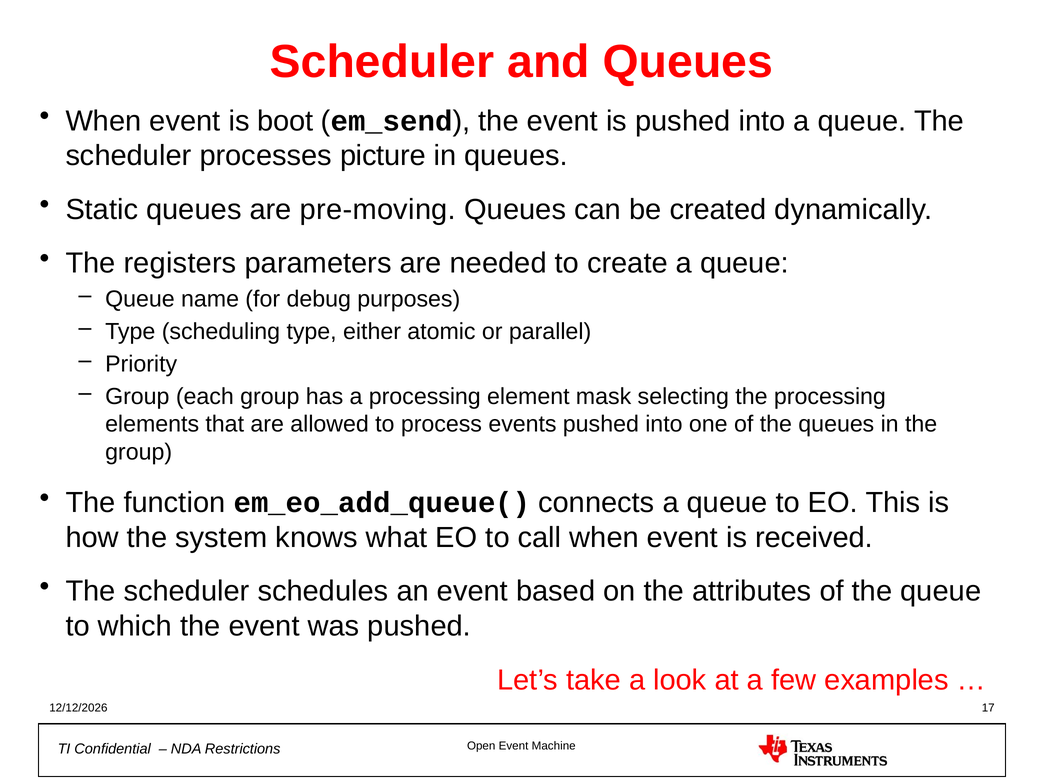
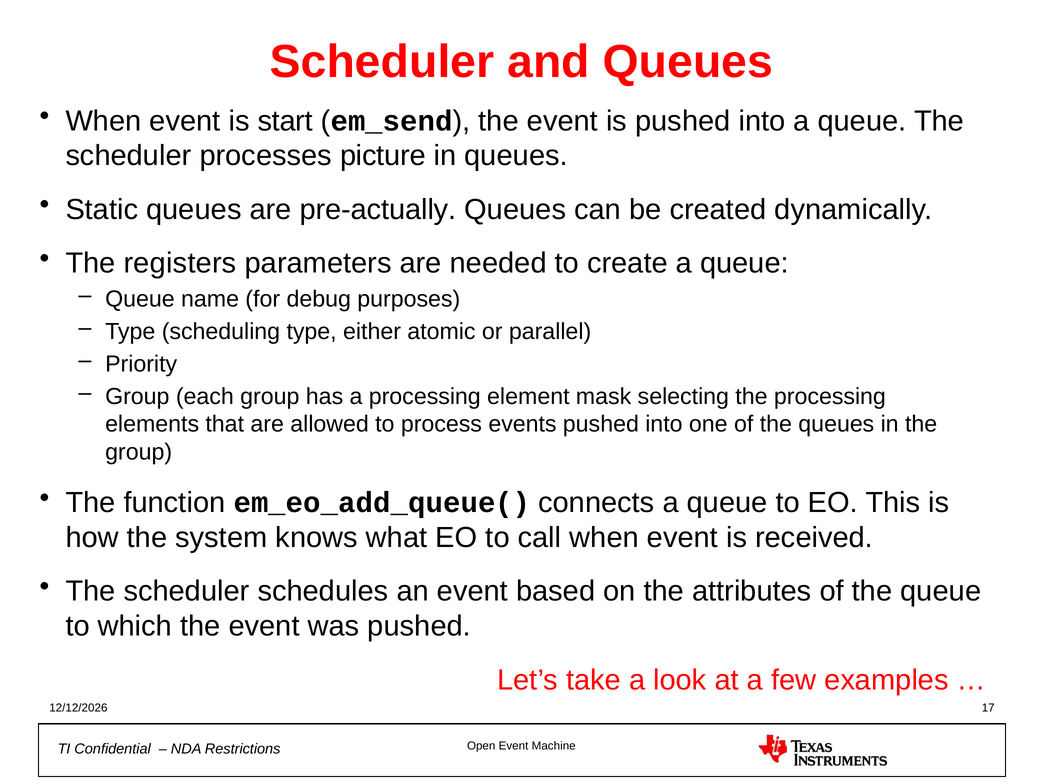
boot: boot -> start (285, 121)
pre-moving: pre-moving -> pre-actually (378, 209)
